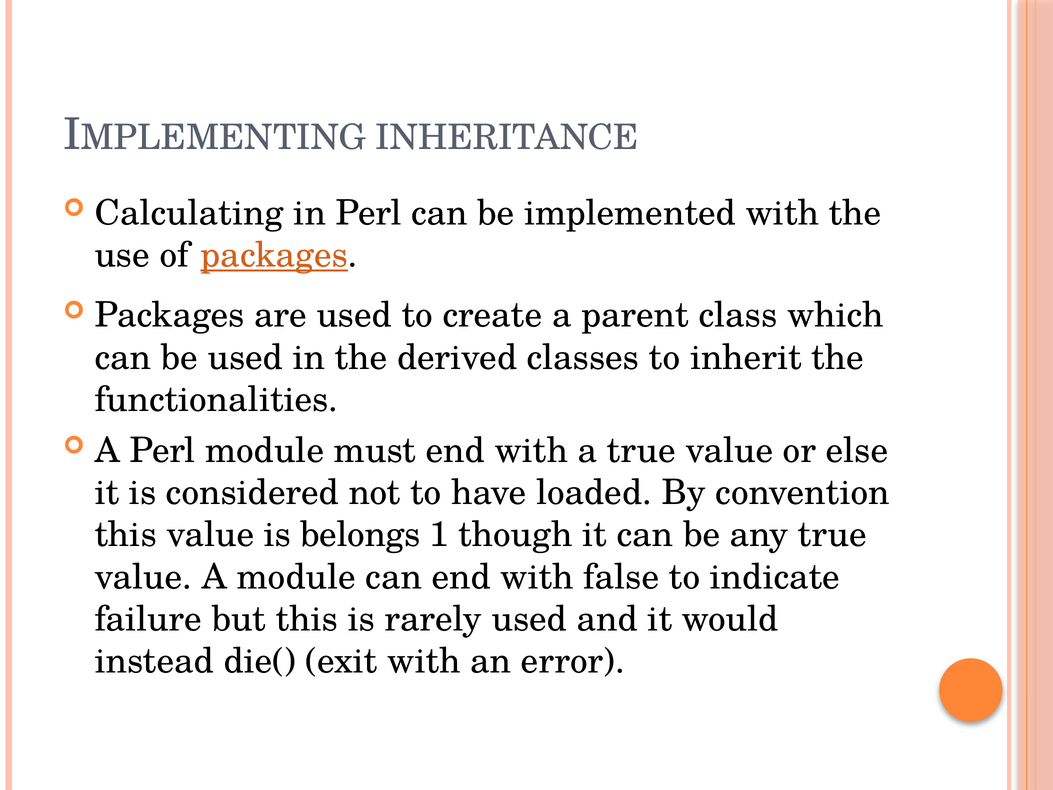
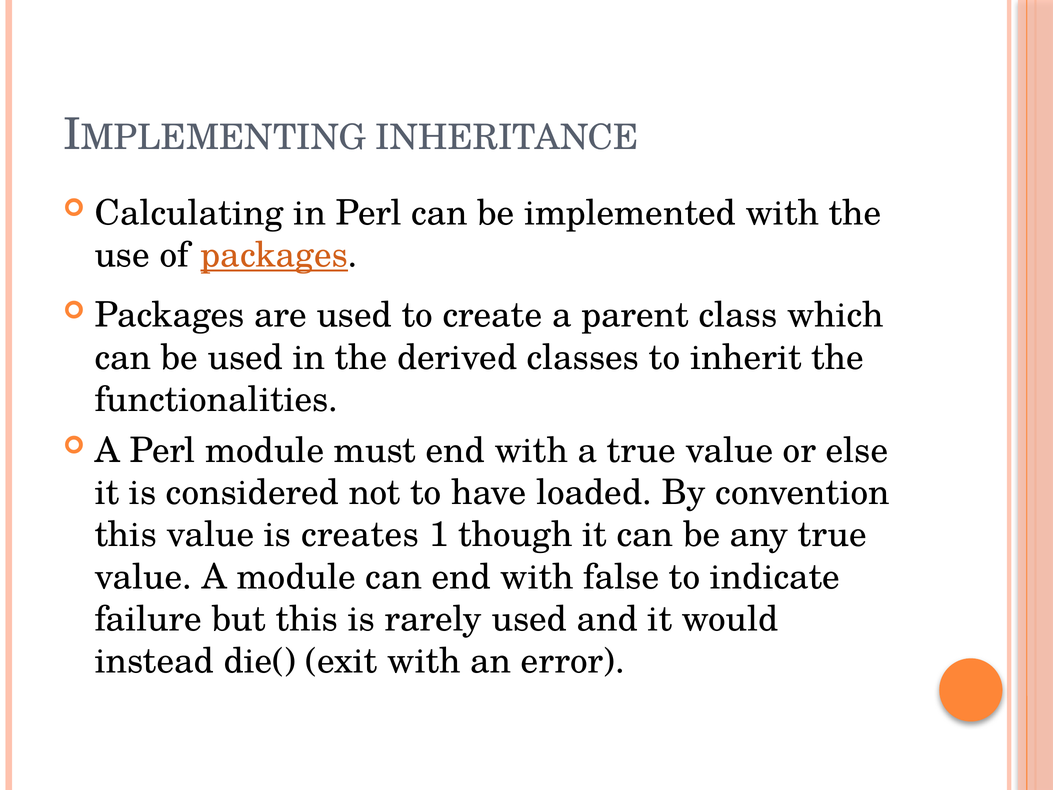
belongs: belongs -> creates (360, 535)
